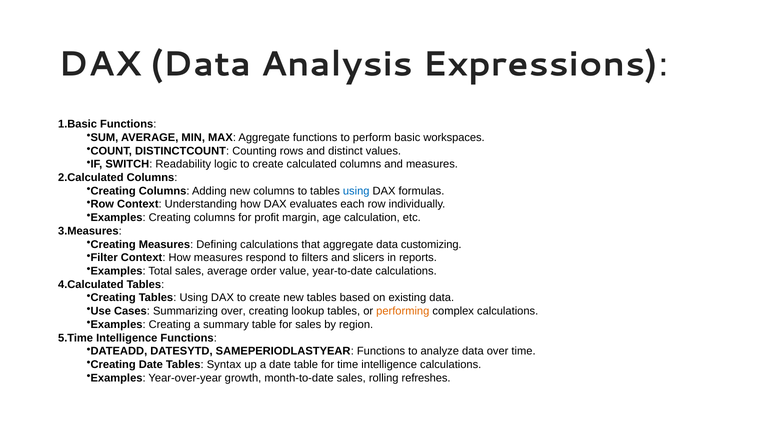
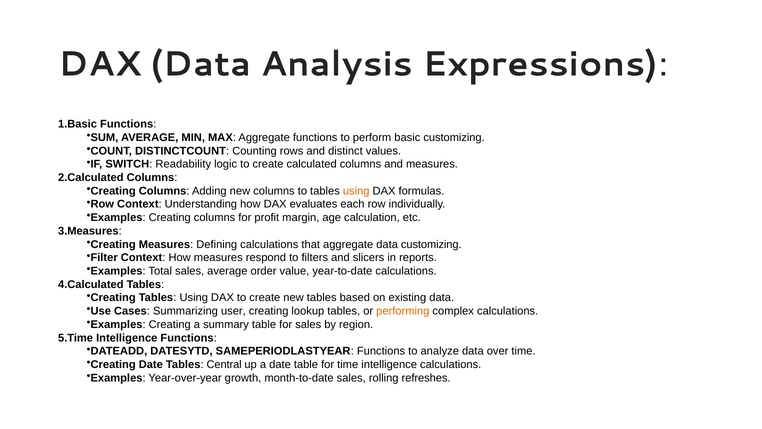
basic workspaces: workspaces -> customizing (454, 137)
using colour: blue -> orange (356, 191)
Summarizing over: over -> user (233, 311)
Syntax: Syntax -> Central (224, 364)
